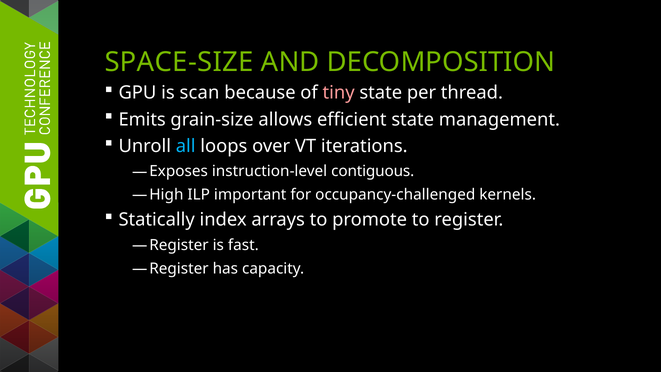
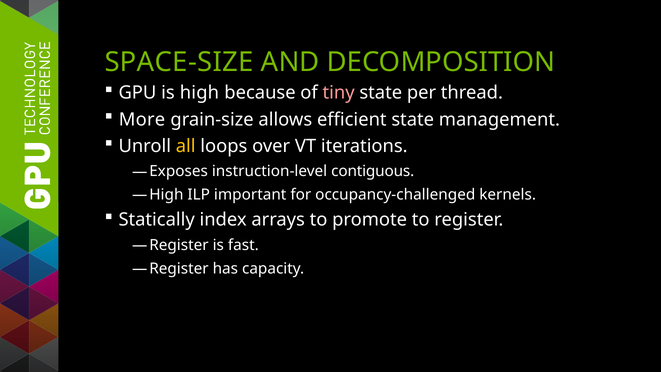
scan: scan -> high (199, 93)
Emits: Emits -> More (142, 120)
all colour: light blue -> yellow (186, 146)
